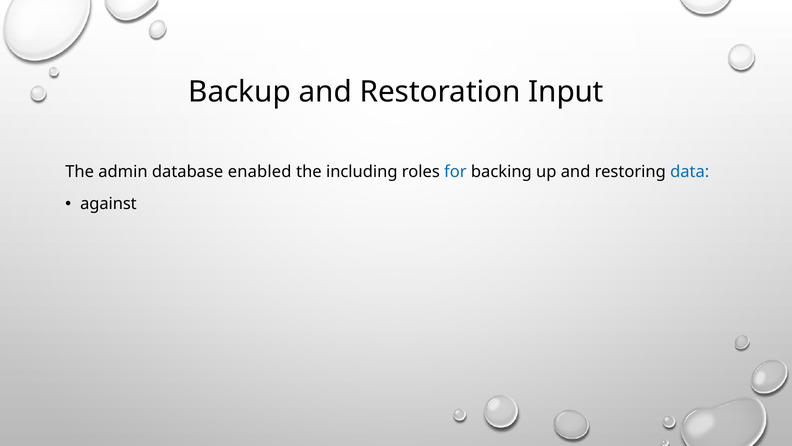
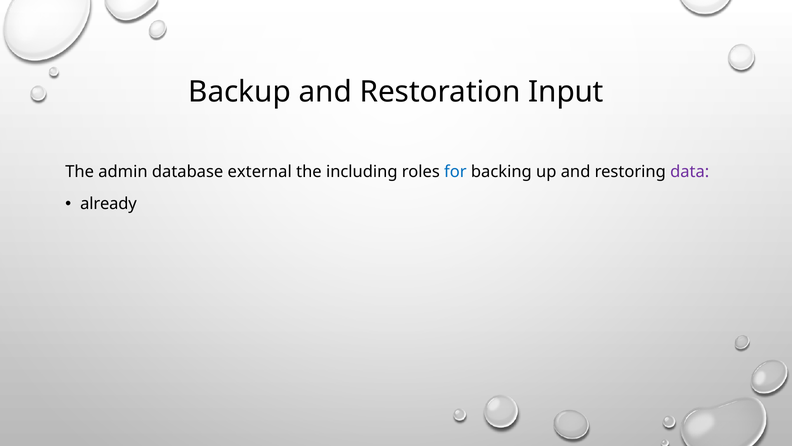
enabled: enabled -> external (260, 172)
data colour: blue -> purple (690, 172)
against: against -> already (108, 204)
